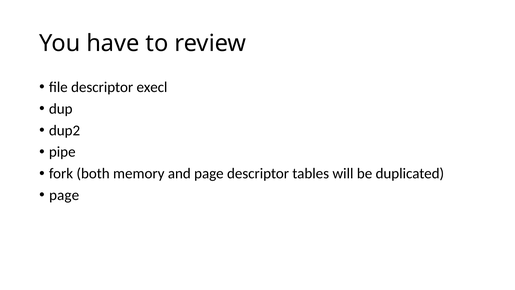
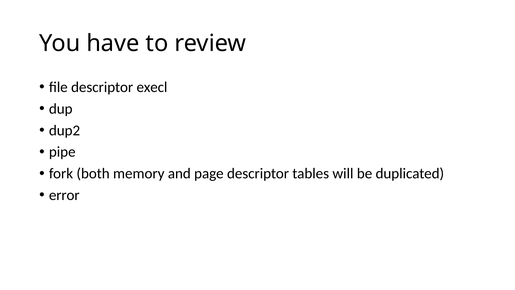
page: page -> error (64, 195)
